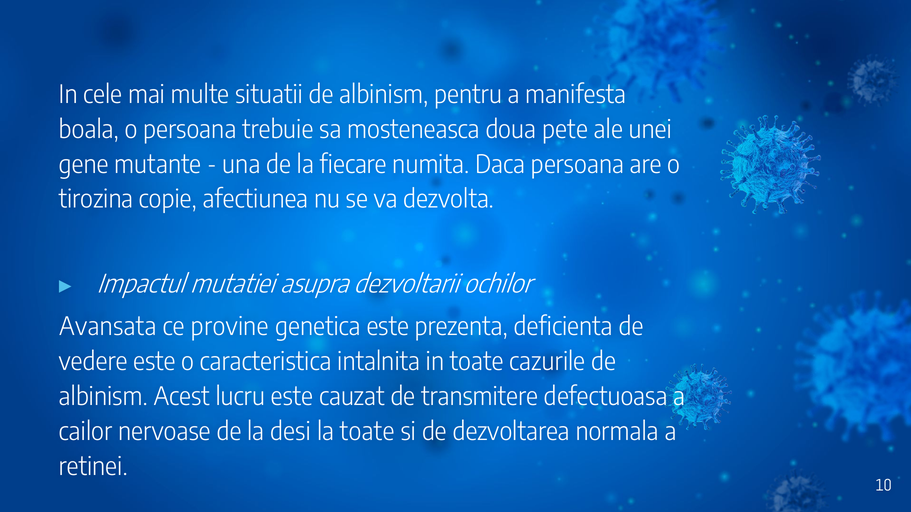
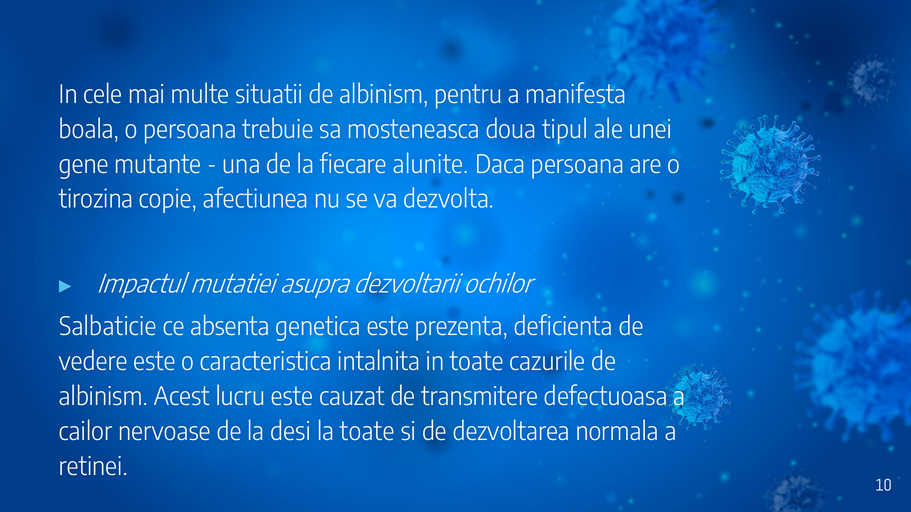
pete: pete -> tipul (565, 130)
numita: numita -> alunite (431, 165)
Avansata: Avansata -> Salbaticie (108, 327)
provine: provine -> absenta (230, 327)
